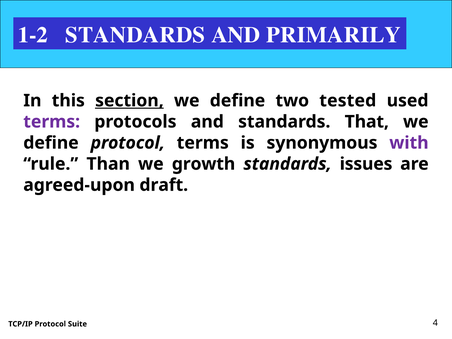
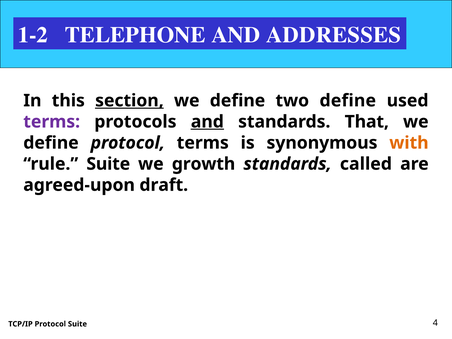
1-2 STANDARDS: STANDARDS -> TELEPHONE (135, 35)
PRIMARILY: PRIMARILY -> ADDRESSES (334, 35)
two tested: tested -> define (348, 101)
and underline: none -> present (207, 122)
with colour: purple -> orange (409, 143)
rule Than: Than -> Suite (108, 164)
issues: issues -> called (366, 164)
